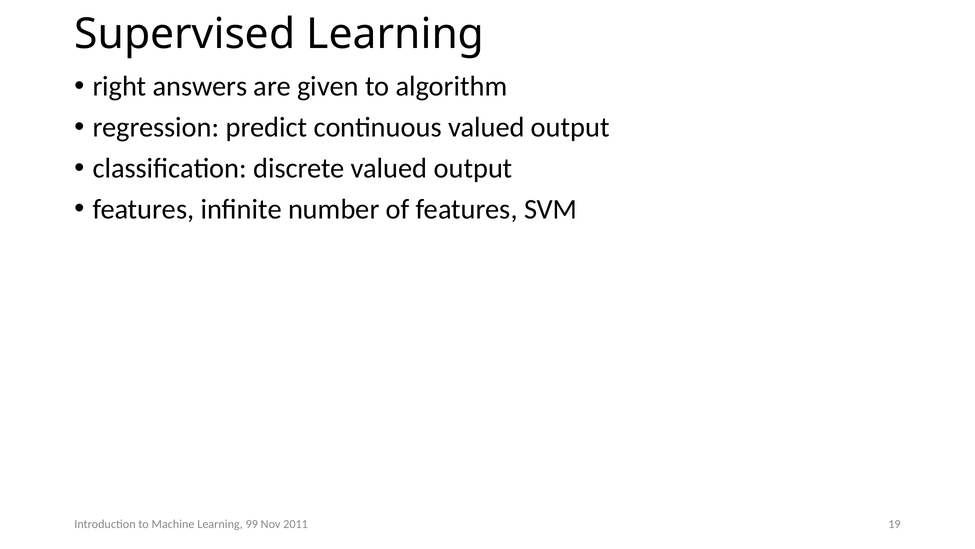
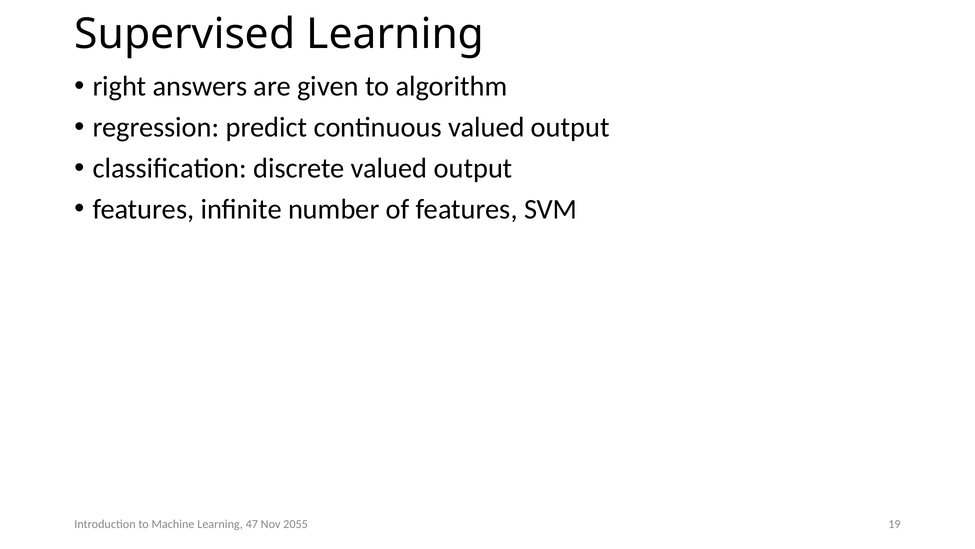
99: 99 -> 47 (252, 524)
2011: 2011 -> 2055 (296, 524)
